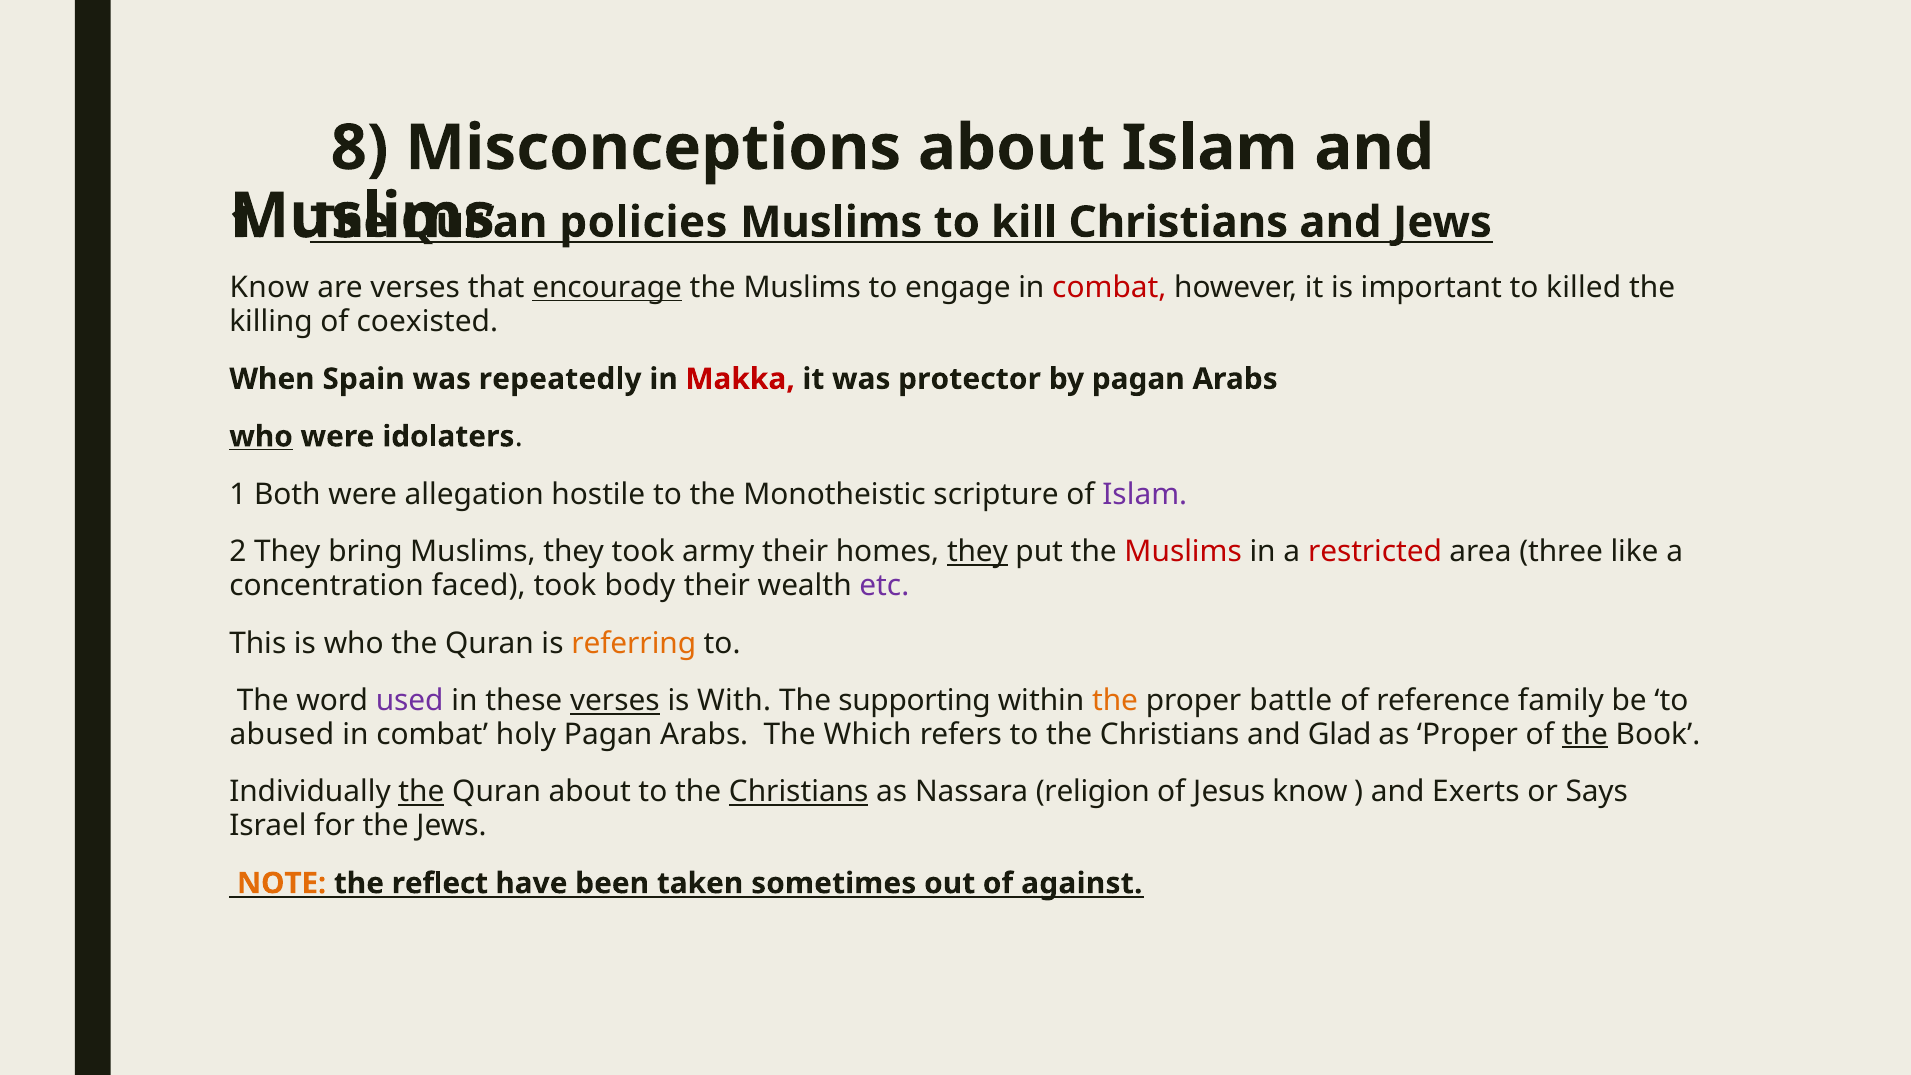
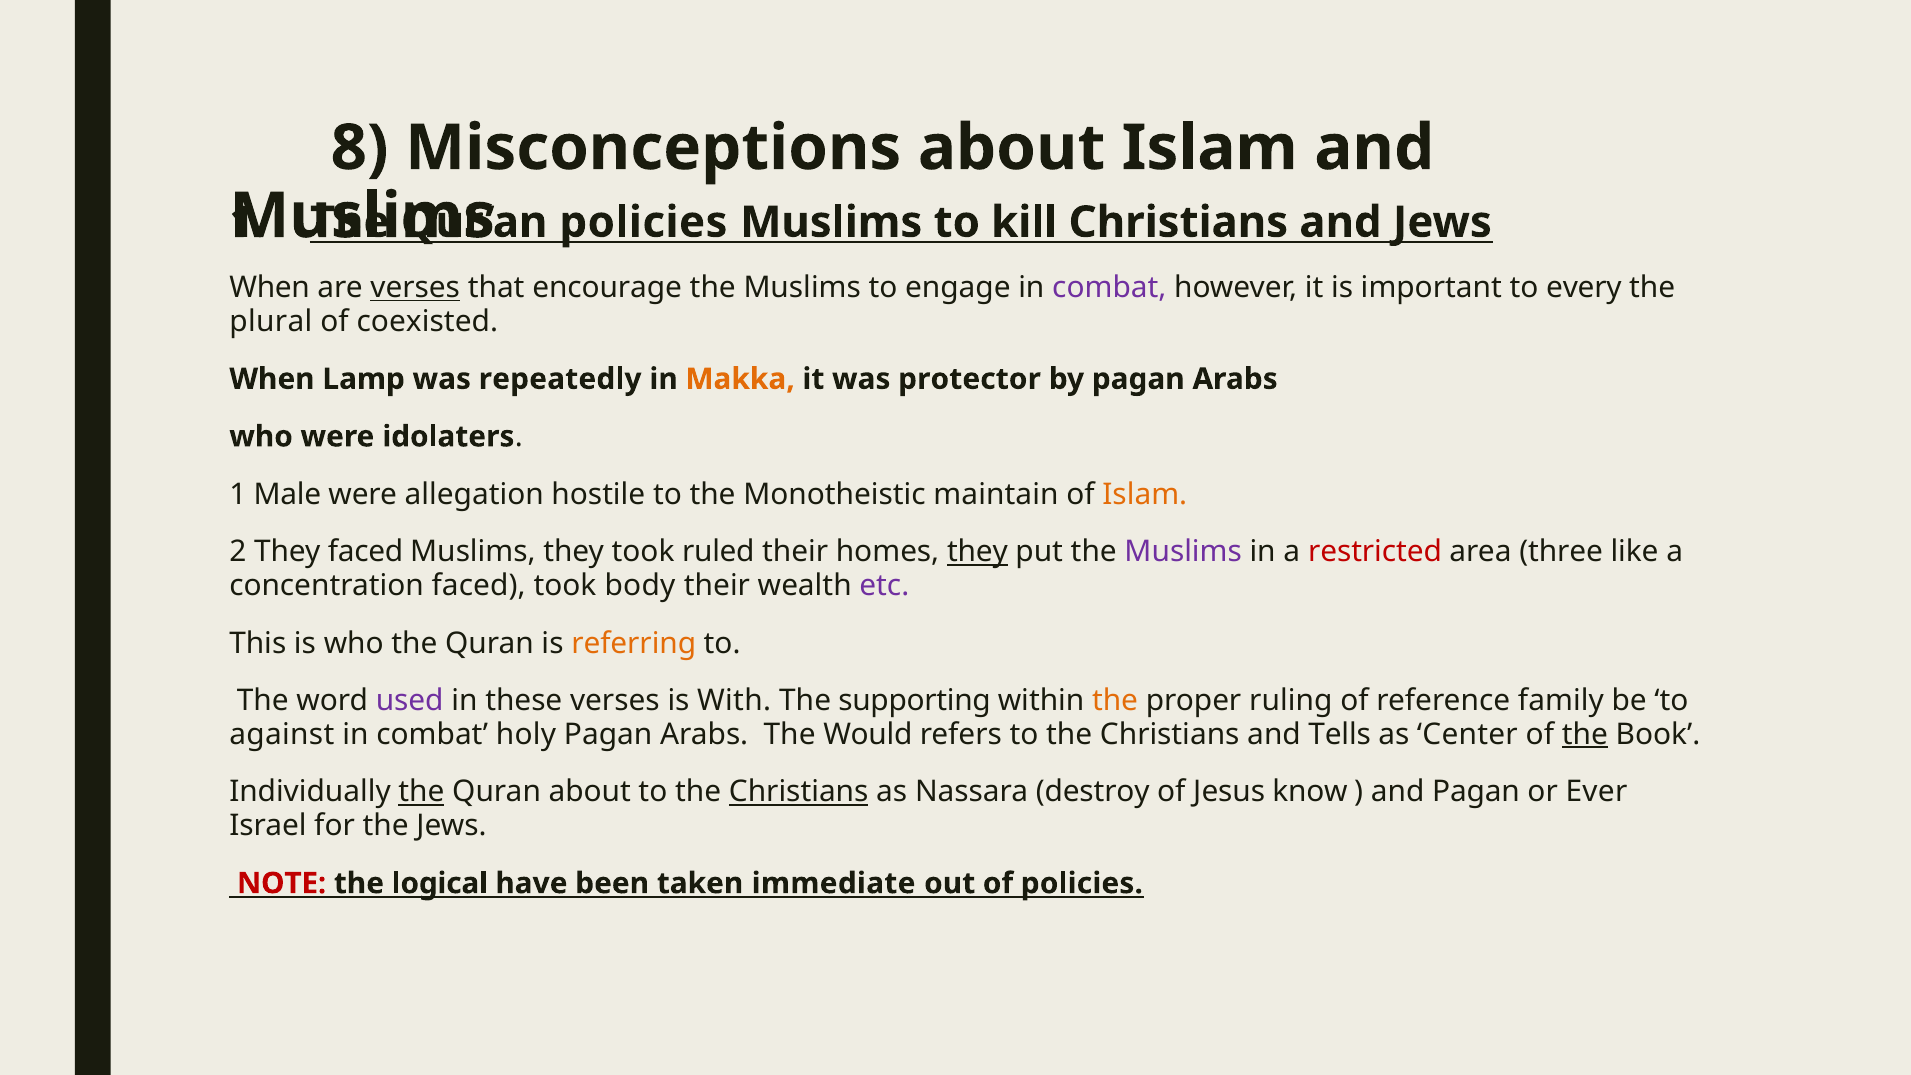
Know: Know -> When (270, 288)
verses underline: none -> present (415, 288)
encourage underline: present -> none (607, 288)
combat colour: red -> purple (1109, 288)
killed: killed -> every (1584, 288)
killing: killing -> plural (271, 321)
Spain: Spain -> Lamp (364, 379)
Makka colour: red -> orange (740, 379)
who underline: present -> none (261, 437)
Both: Both -> Male (287, 494)
scripture: scripture -> maintain (996, 494)
Islam colour: purple -> orange (1145, 494)
They bring: bring -> faced (366, 552)
army: army -> ruled (718, 552)
Muslims colour: red -> purple (1183, 552)
verses underline: present -> none (615, 701)
battle: battle -> ruling (1291, 701)
abused: abused -> against (282, 734)
Which: Which -> Would (868, 734)
Glad: Glad -> Tells (1340, 734)
as Proper: Proper -> Center (1467, 734)
religion: religion -> destroy (1093, 792)
and Exerts: Exerts -> Pagan (1476, 792)
Says: Says -> Ever (1597, 792)
NOTE colour: orange -> red (282, 883)
reflect: reflect -> logical (440, 883)
sometimes: sometimes -> immediate (834, 883)
of against: against -> policies (1082, 883)
